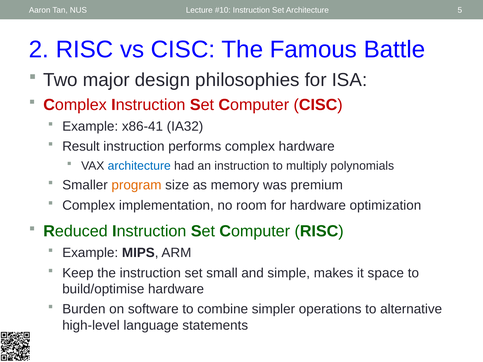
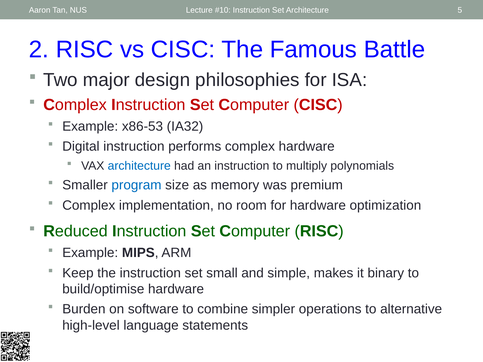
x86-41: x86-41 -> x86-53 (142, 126)
Result: Result -> Digital (81, 147)
program colour: orange -> blue (136, 185)
space: space -> binary (386, 273)
